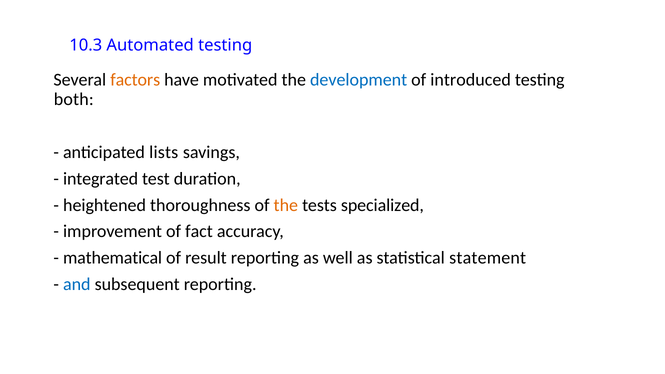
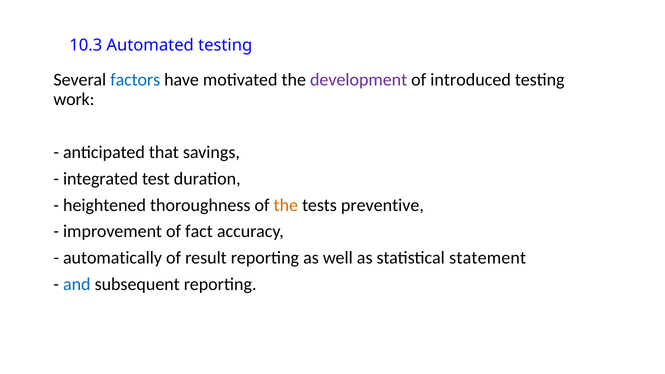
factors colour: orange -> blue (135, 80)
development colour: blue -> purple (359, 80)
both: both -> work (74, 99)
lists: lists -> that (164, 152)
specialized: specialized -> preventive (382, 205)
mathematical: mathematical -> automatically (113, 258)
